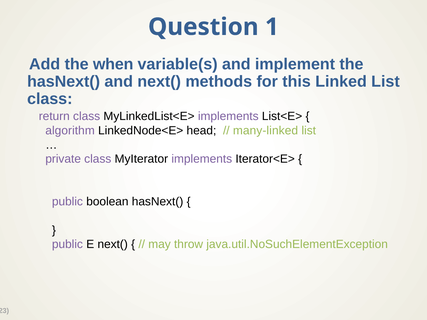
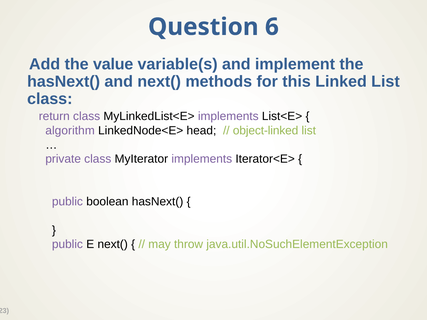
1: 1 -> 6 (272, 27)
when: when -> value (113, 64)
many-linked: many-linked -> object-linked (266, 131)
